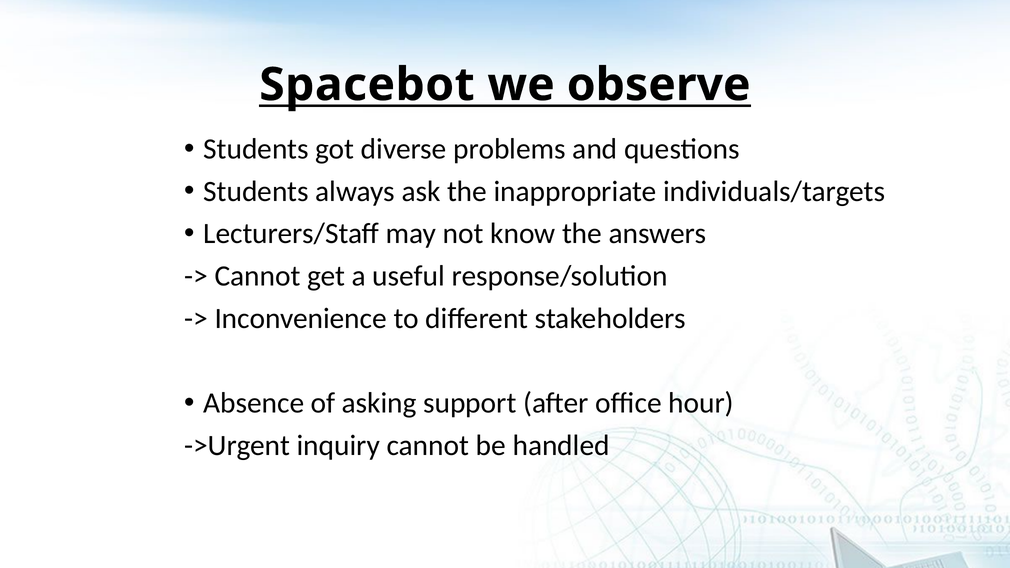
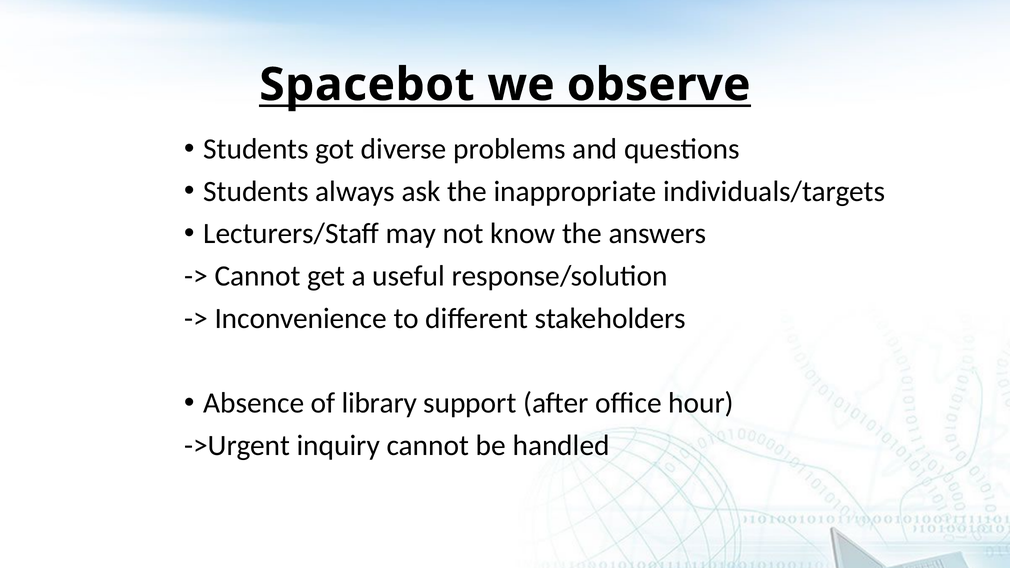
asking: asking -> library (379, 403)
